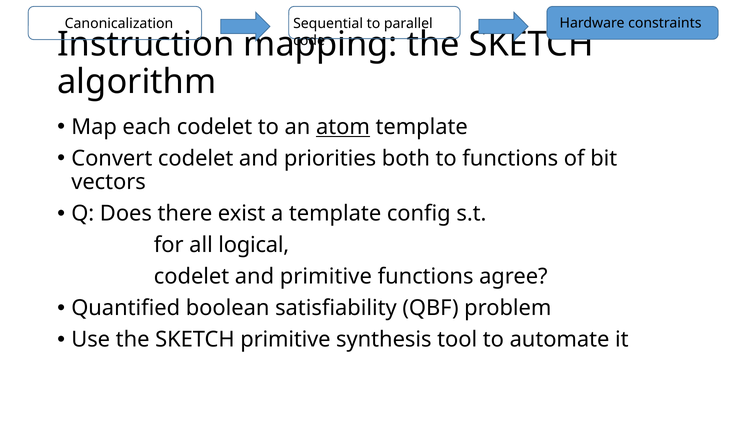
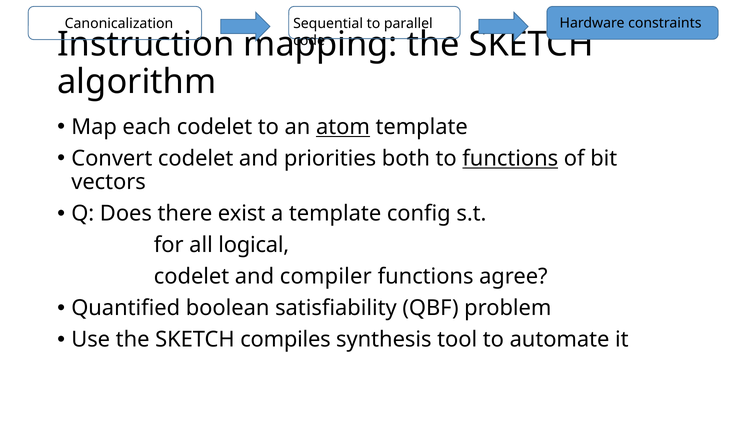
functions underline: none -> present (510, 158)
and primitive: primitive -> compiler (326, 276)
SKETCH primitive: primitive -> compiles (285, 339)
